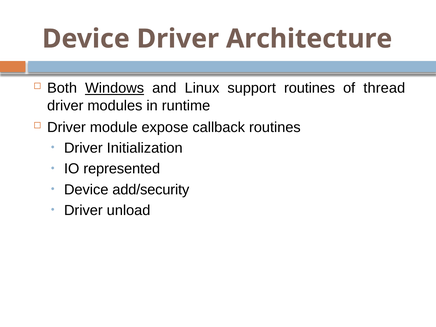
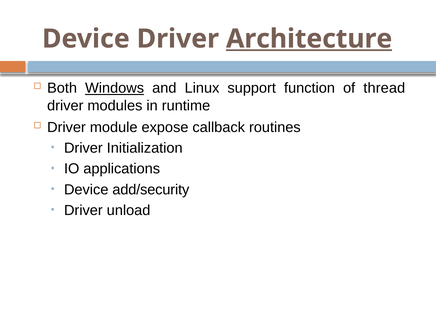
Architecture underline: none -> present (309, 39)
support routines: routines -> function (310, 88)
represented: represented -> applications (122, 169)
